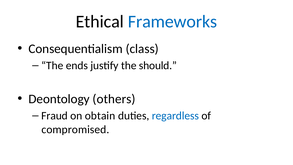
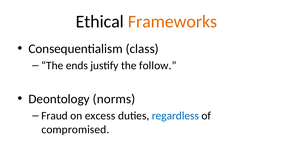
Frameworks colour: blue -> orange (173, 22)
should: should -> follow (158, 65)
others: others -> norms (114, 99)
obtain: obtain -> excess (100, 116)
